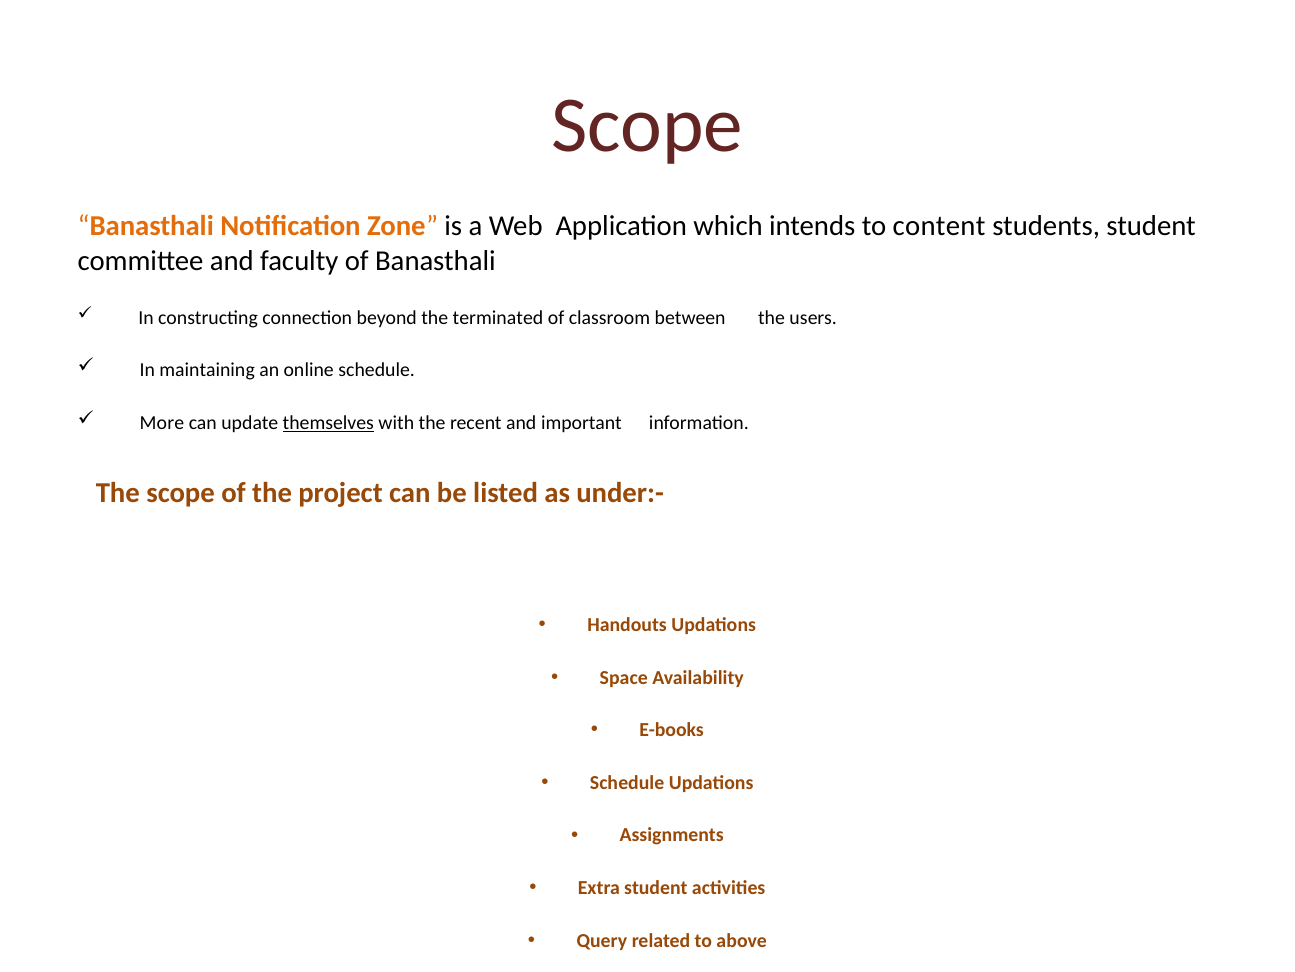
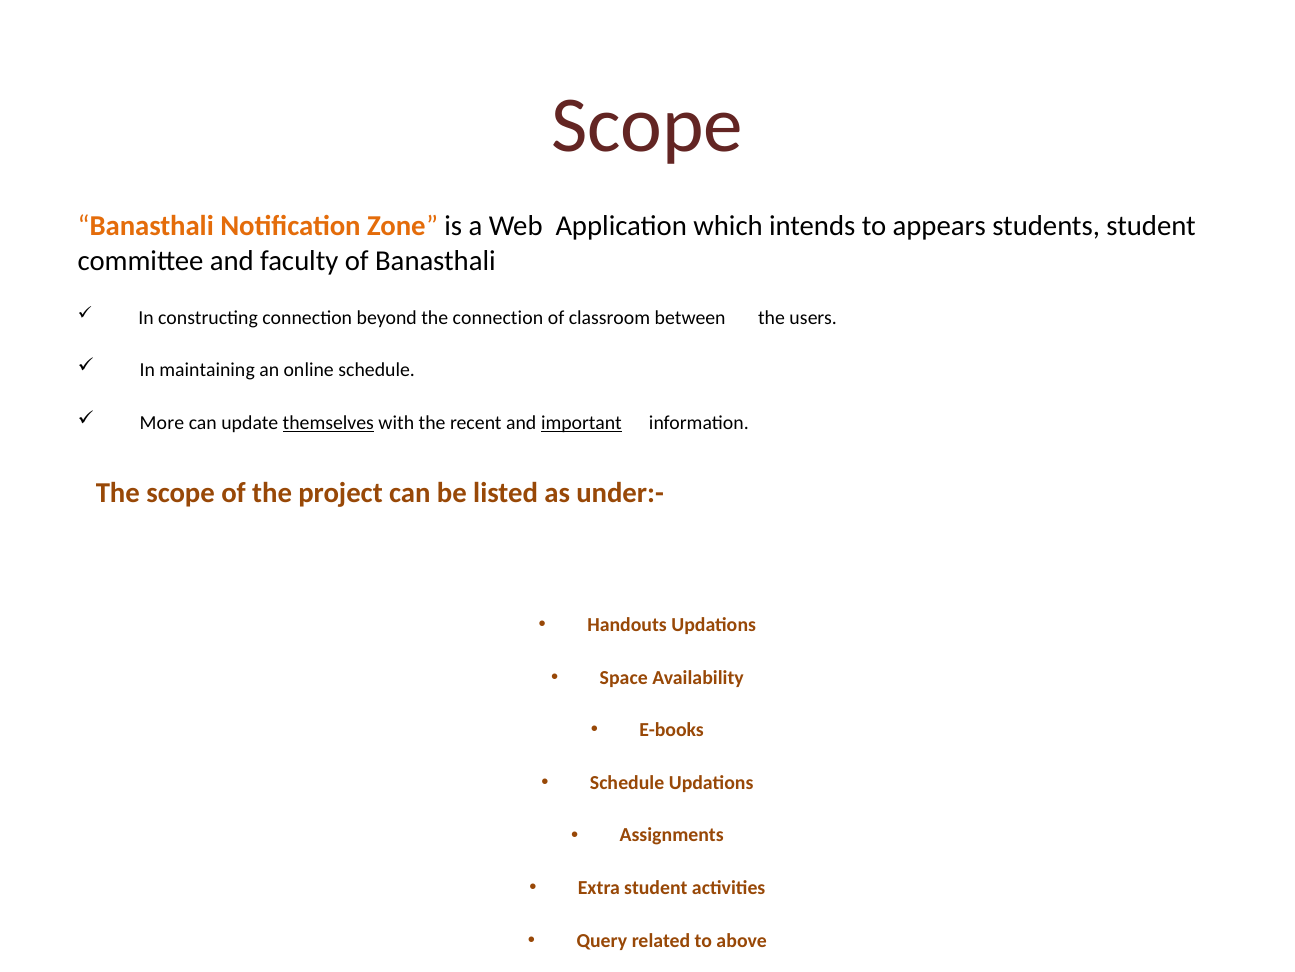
content: content -> appears (939, 226)
the terminated: terminated -> connection (498, 318)
important underline: none -> present (581, 423)
